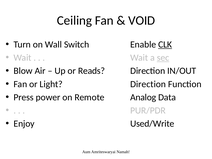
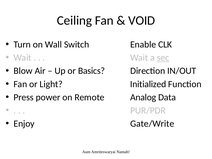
CLK underline: present -> none (165, 44)
Reads: Reads -> Basics (92, 71)
Light Direction: Direction -> Initialized (148, 84)
Used/Write: Used/Write -> Gate/Write (152, 124)
